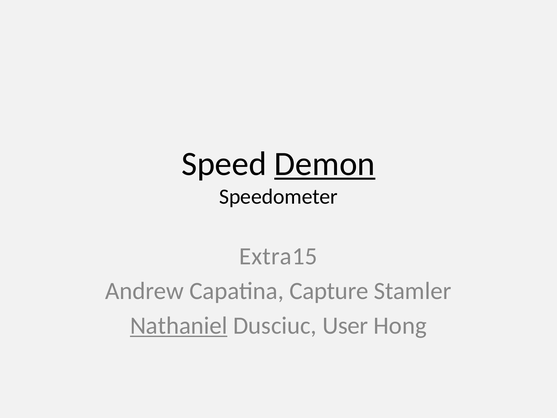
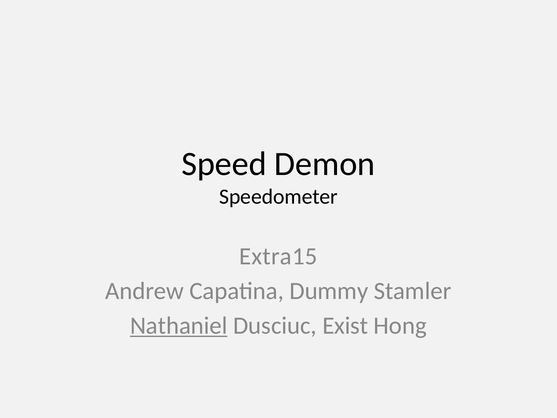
Demon underline: present -> none (325, 164)
Capture: Capture -> Dummy (329, 291)
User: User -> Exist (345, 325)
